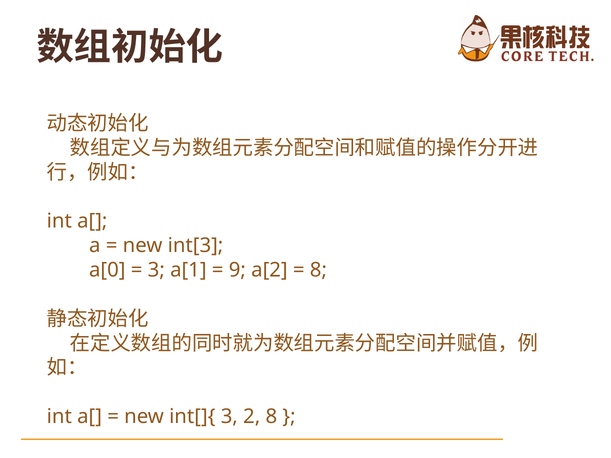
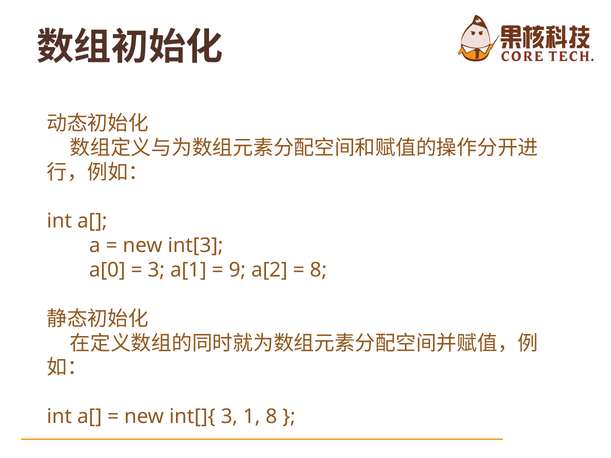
2: 2 -> 1 (252, 417)
